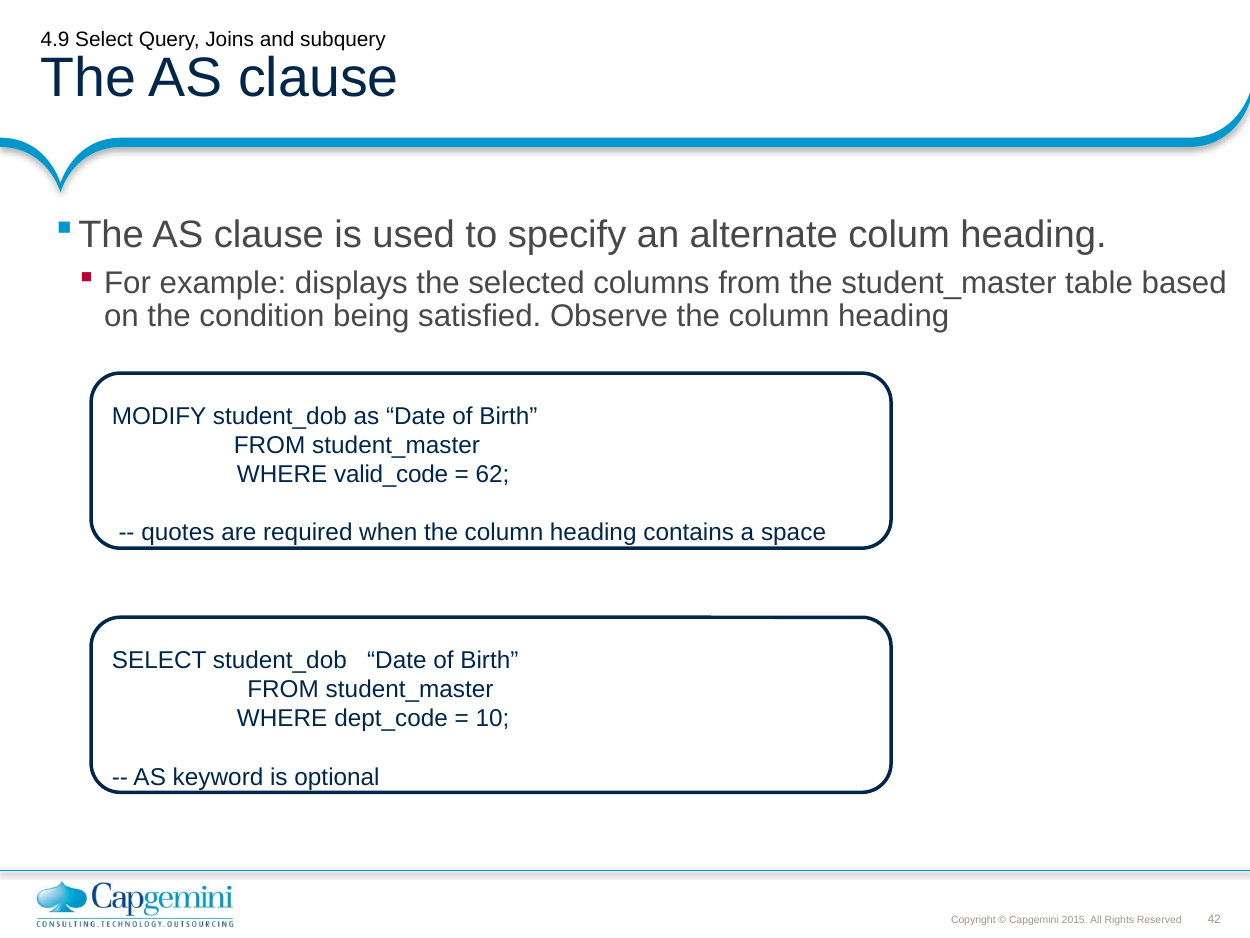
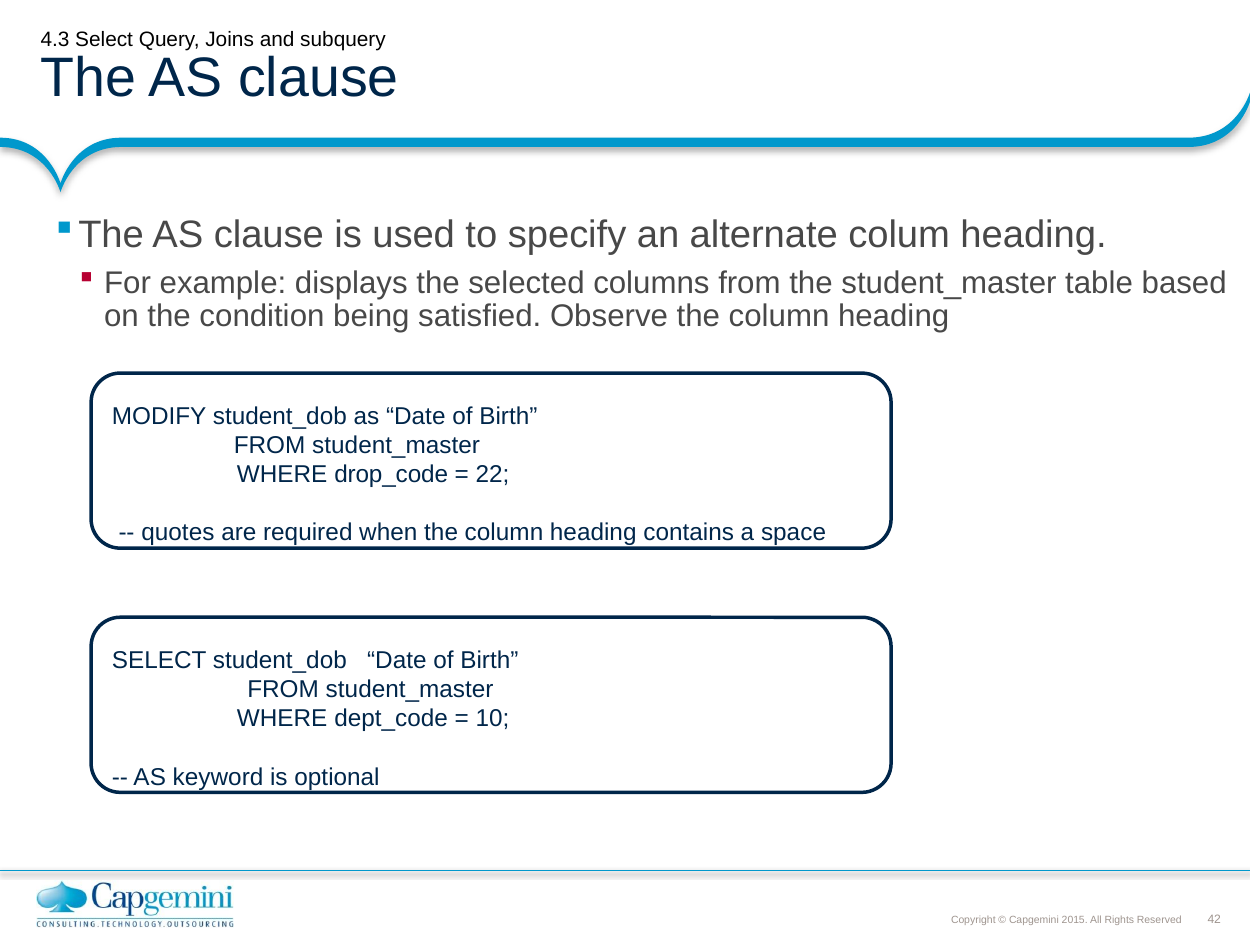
4.9: 4.9 -> 4.3 (55, 40)
valid_code: valid_code -> drop_code (391, 474)
62: 62 -> 22 (492, 474)
